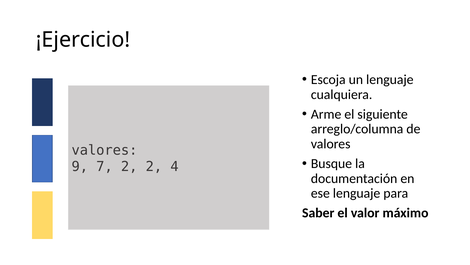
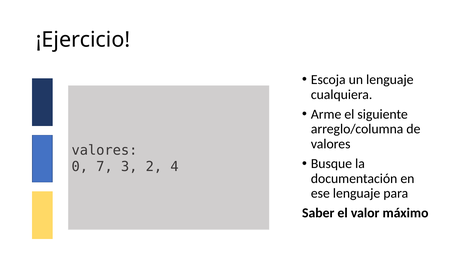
9: 9 -> 0 (80, 166)
7 2: 2 -> 3 (129, 166)
